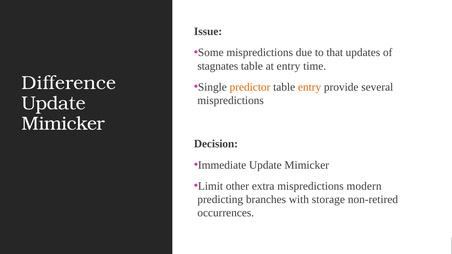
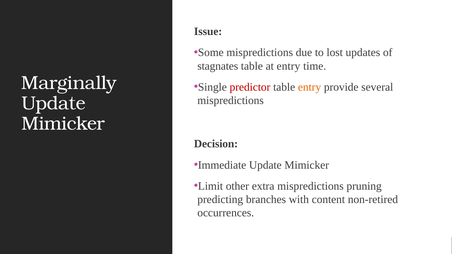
that: that -> lost (335, 53)
Difference: Difference -> Marginally (69, 83)
predictor colour: orange -> red (250, 87)
modern: modern -> pruning (364, 186)
storage: storage -> content (328, 200)
